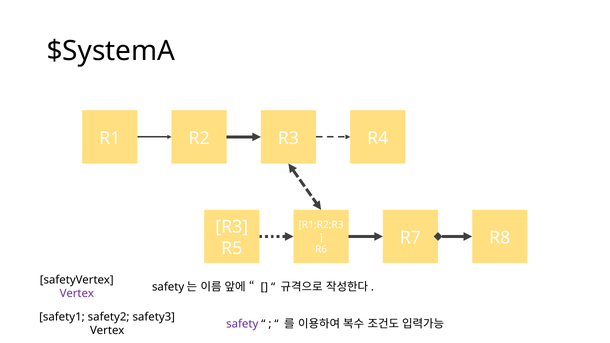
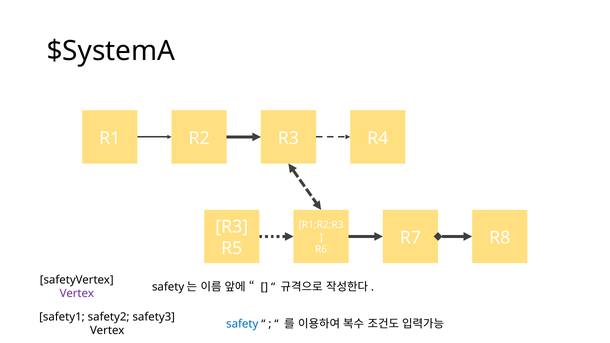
safety colour: purple -> blue (242, 324)
